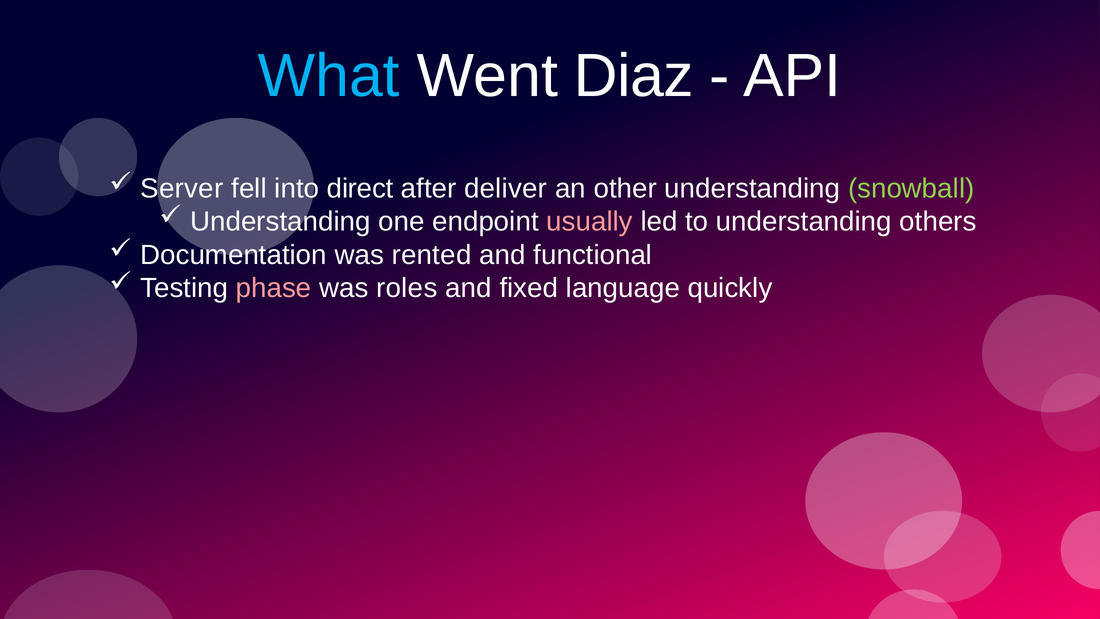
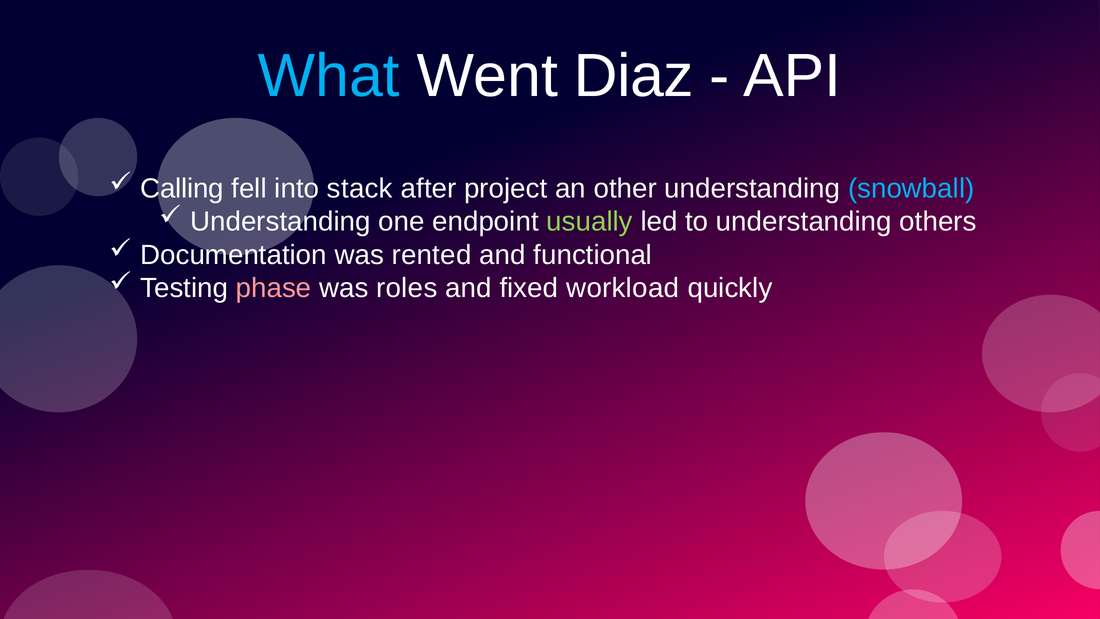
Server: Server -> Calling (182, 188)
direct: direct -> stack (360, 188)
deliver: deliver -> project (506, 188)
snowball colour: light green -> light blue (911, 188)
usually colour: pink -> light green (590, 222)
language: language -> workload (623, 288)
